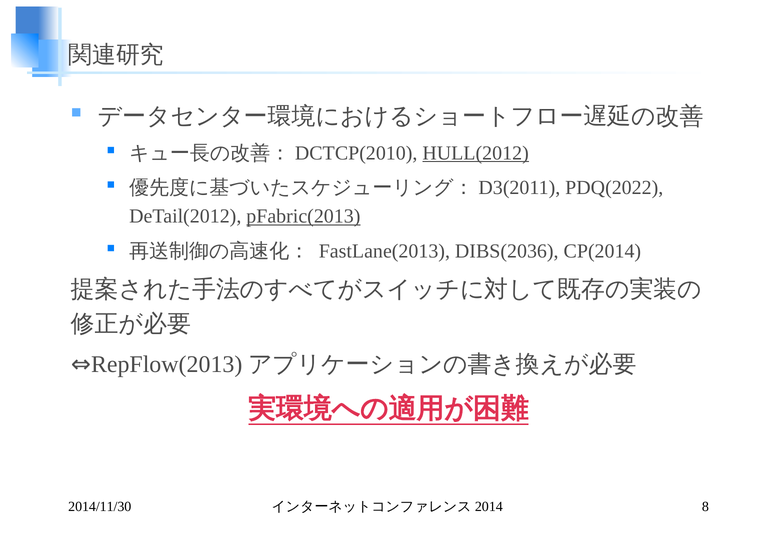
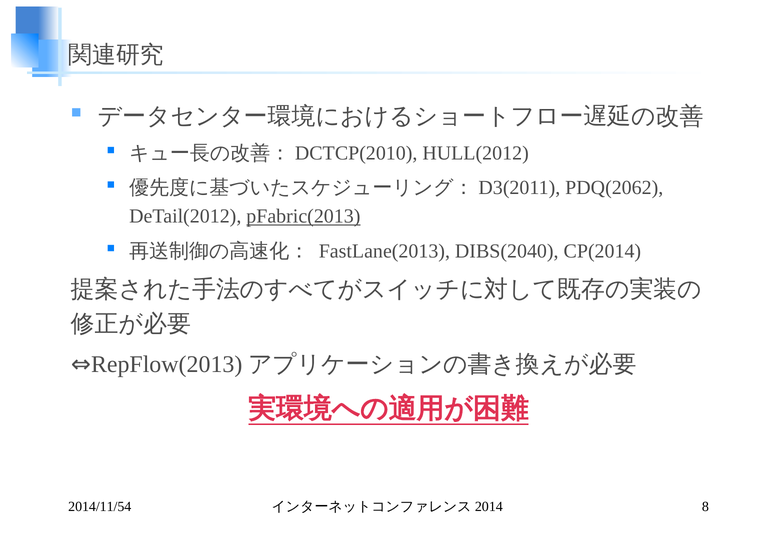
HULL(2012 underline: present -> none (476, 153)
PDQ(2022: PDQ(2022 -> PDQ(2062 (614, 188)
DIBS(2036: DIBS(2036 -> DIBS(2040 (507, 251)
2014/11/30: 2014/11/30 -> 2014/11/54 (100, 506)
